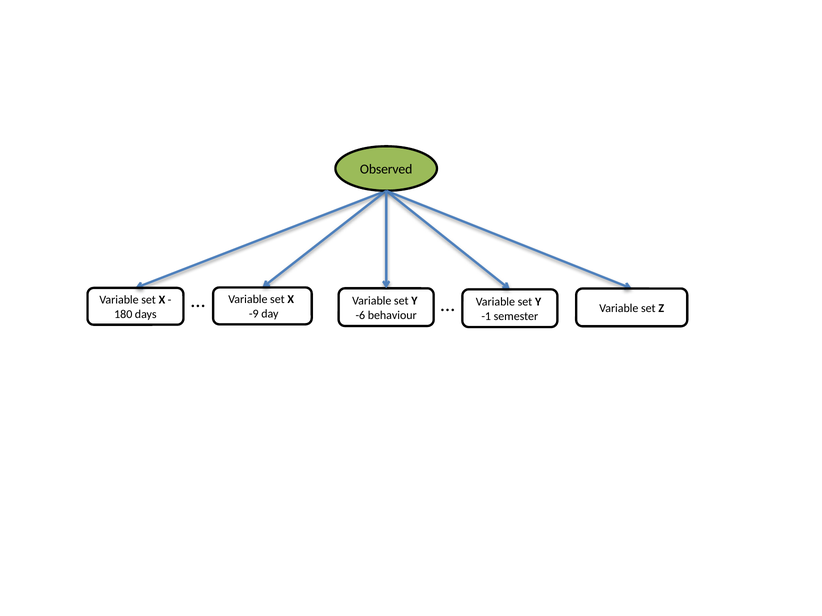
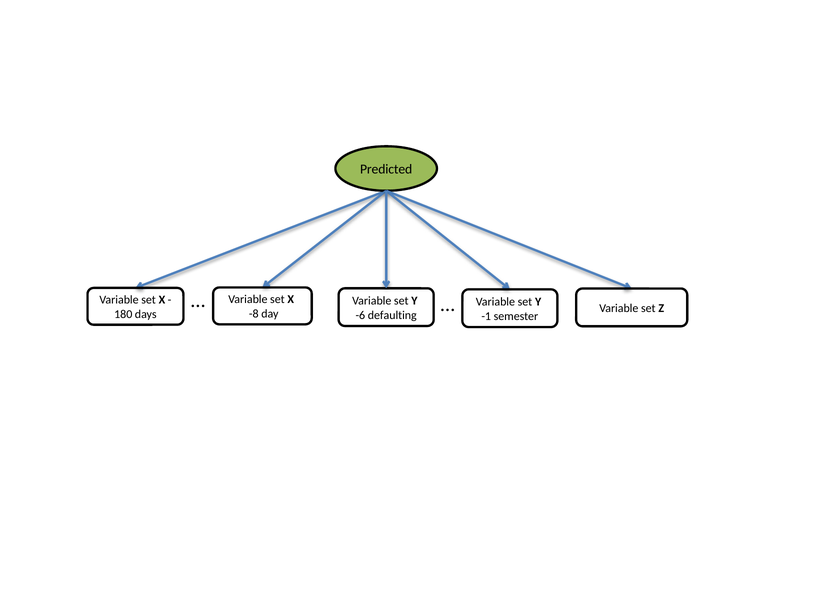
Observed: Observed -> Predicted (386, 170)
-9: -9 -> -8 (254, 314)
behaviour: behaviour -> defaulting (392, 315)
